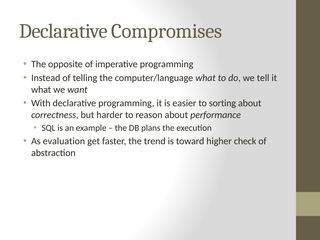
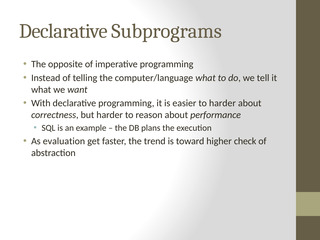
Compromises: Compromises -> Subprograms (167, 31)
to sorting: sorting -> harder (222, 103)
